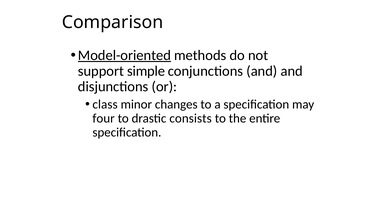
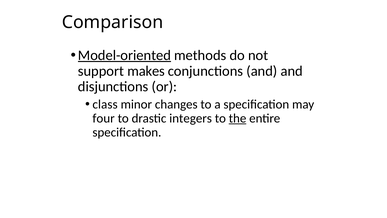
simple: simple -> makes (146, 71)
consists: consists -> integers (191, 118)
the underline: none -> present (238, 118)
